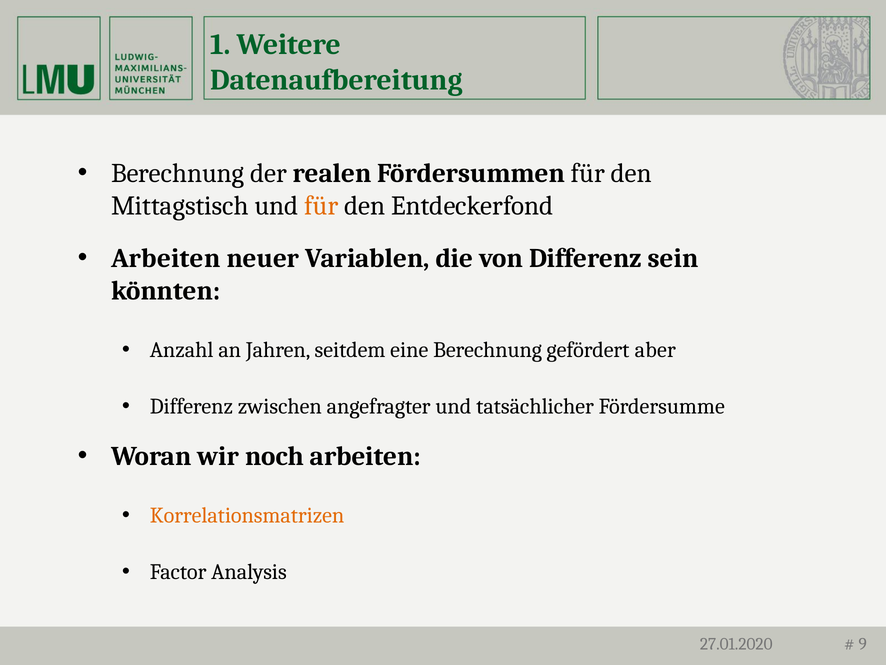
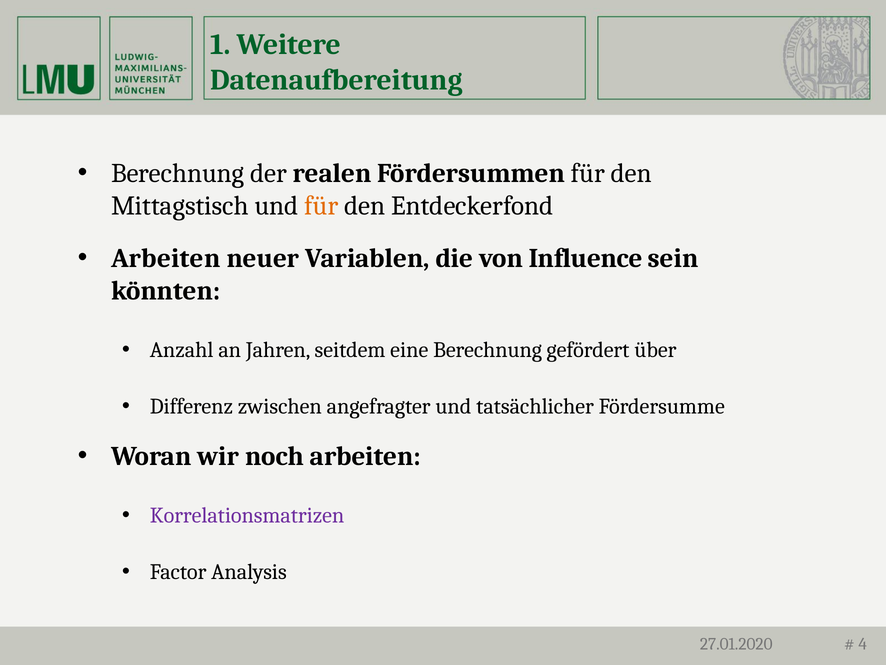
von Differenz: Differenz -> Influence (586, 258)
aber: aber -> über (655, 350)
Korrelationsmatrizen colour: orange -> purple (247, 515)
9: 9 -> 4 (863, 644)
